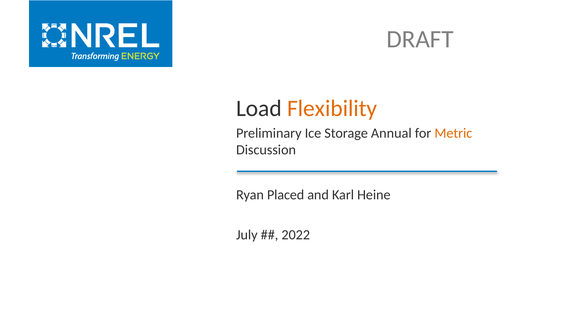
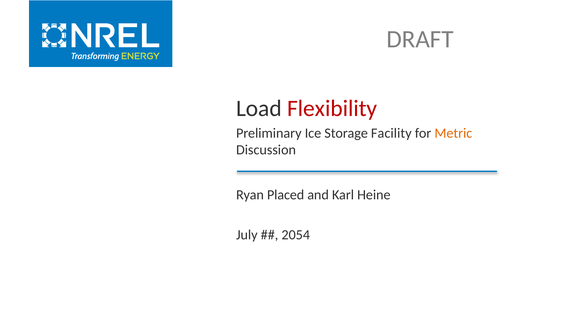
Flexibility colour: orange -> red (332, 108)
Annual: Annual -> Facility (391, 133)
2022: 2022 -> 2054 (296, 235)
